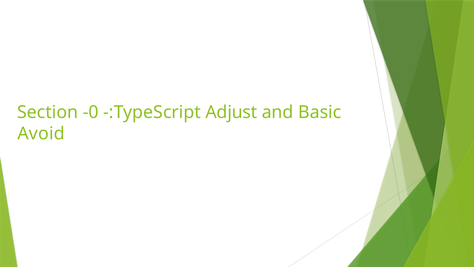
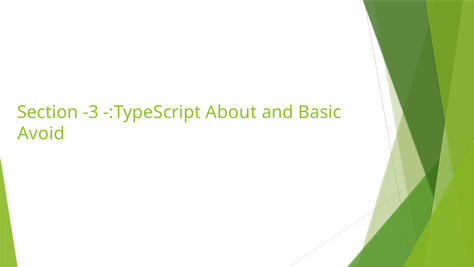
-0: -0 -> -3 (91, 112)
Adjust: Adjust -> About (231, 112)
